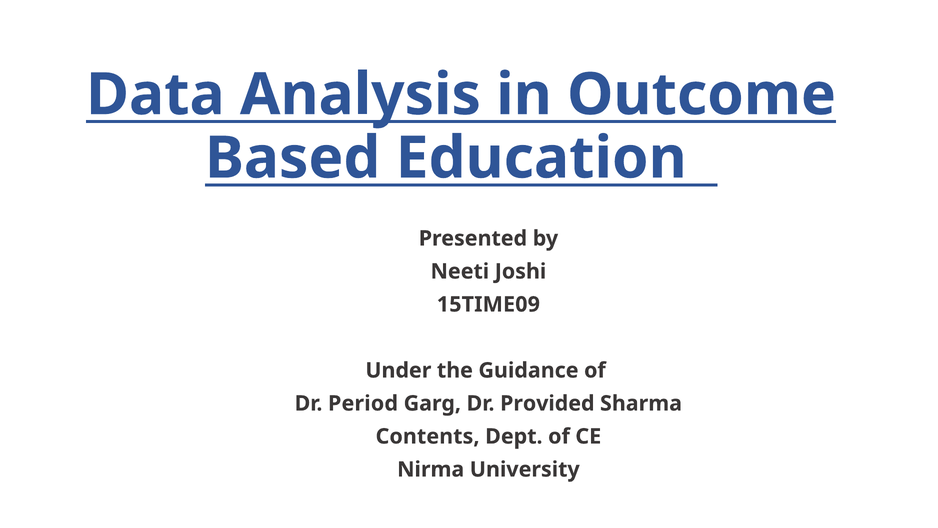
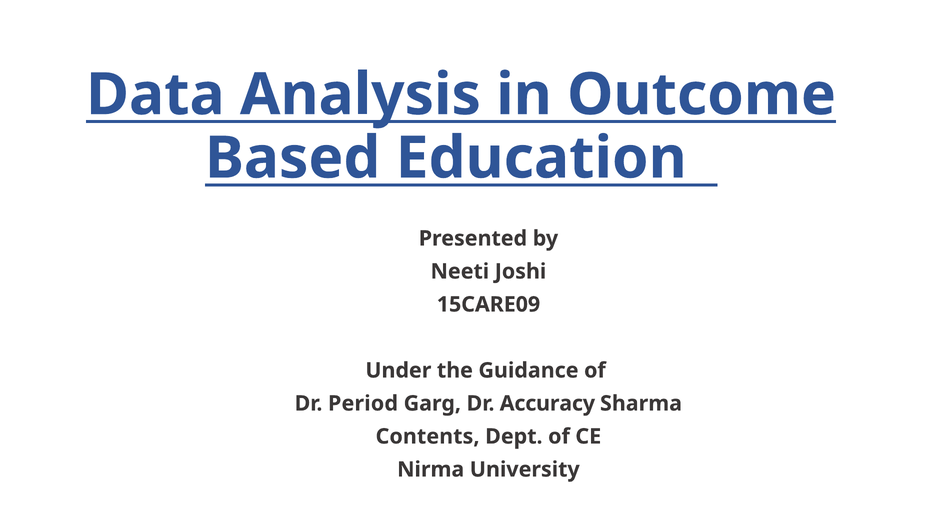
15TIME09: 15TIME09 -> 15CARE09 (488, 304)
Provided: Provided -> Accuracy (547, 403)
